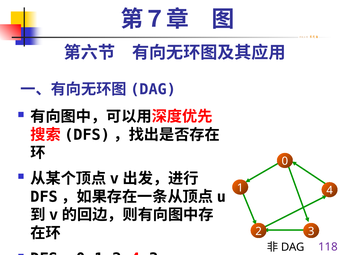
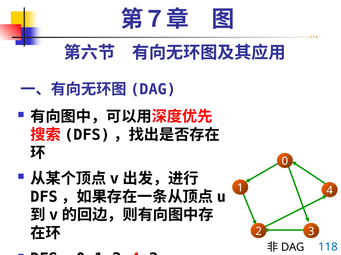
118 colour: purple -> blue (328, 248)
